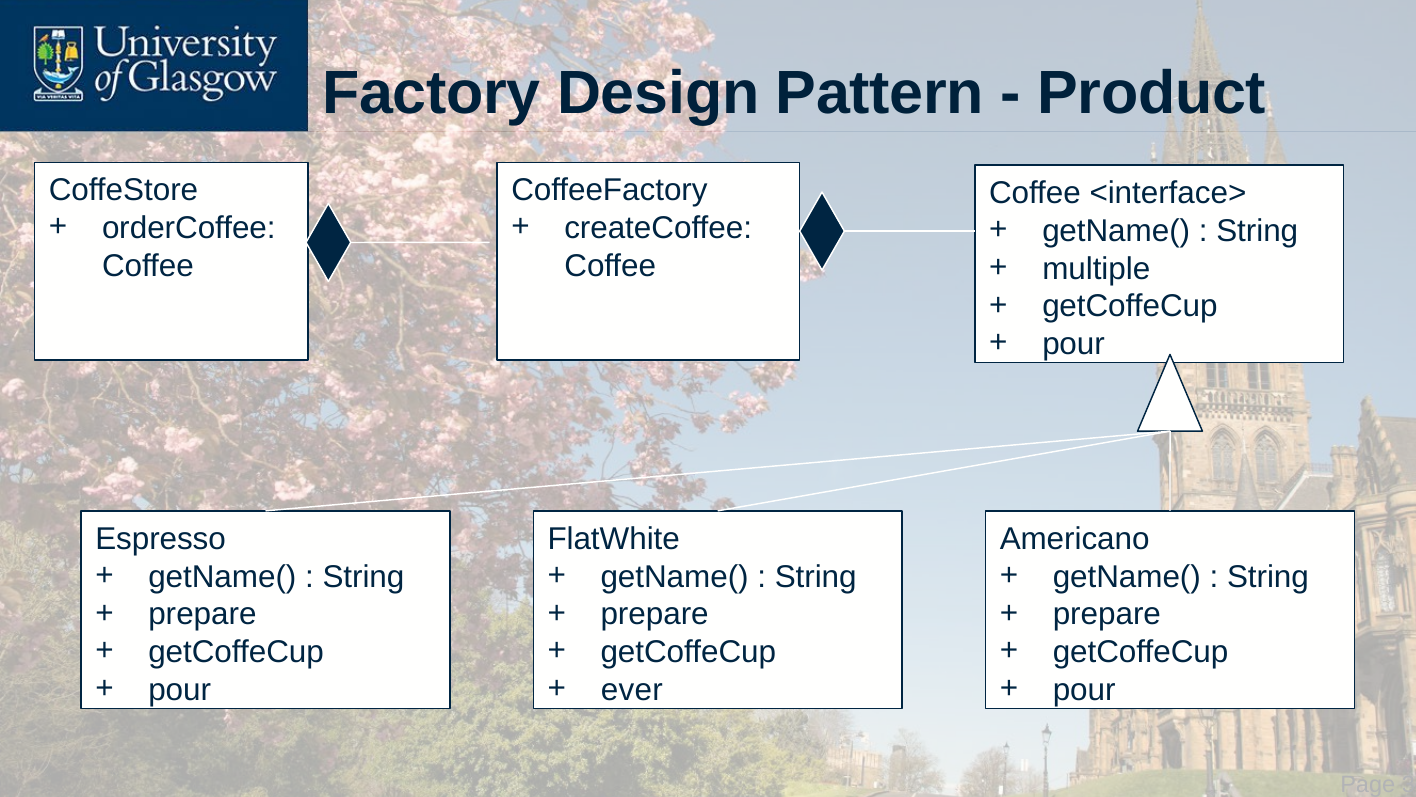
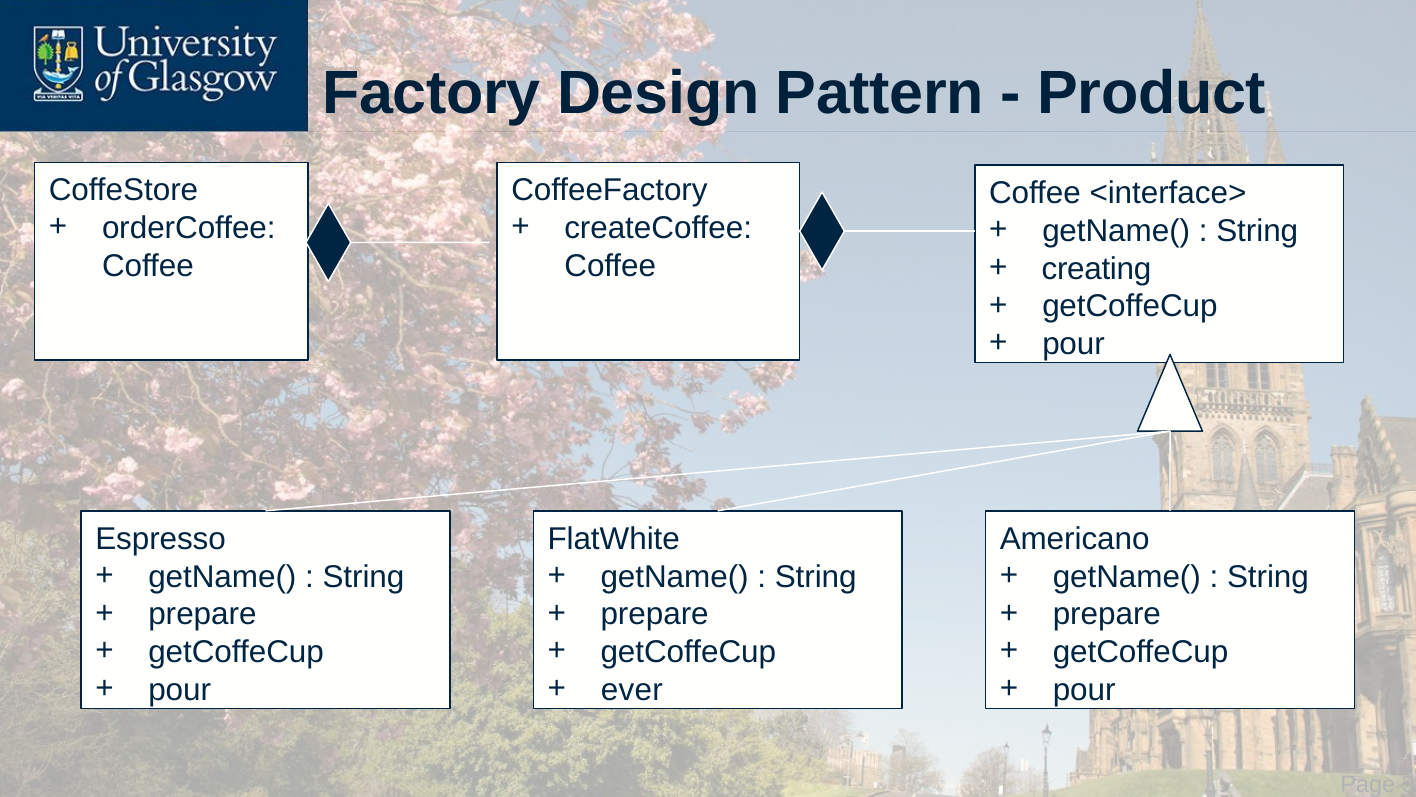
multiple: multiple -> creating (1096, 269)
